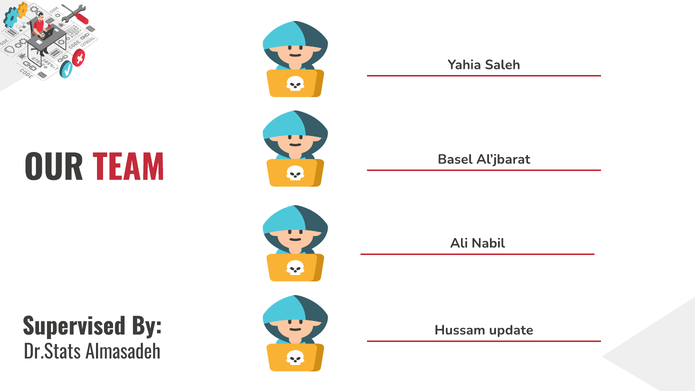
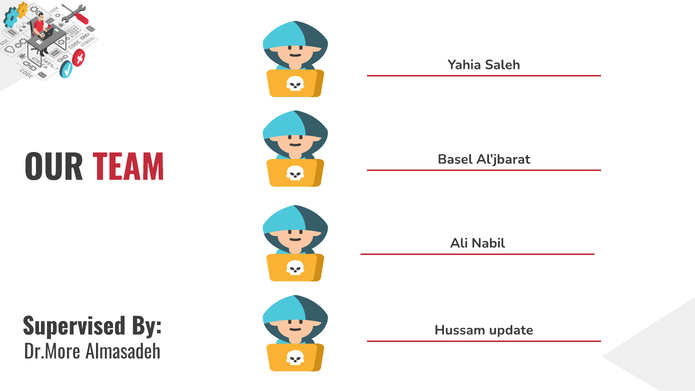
Dr.Stats: Dr.Stats -> Dr.More (52, 352)
